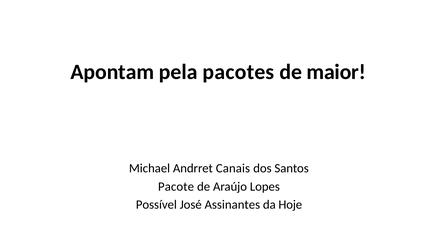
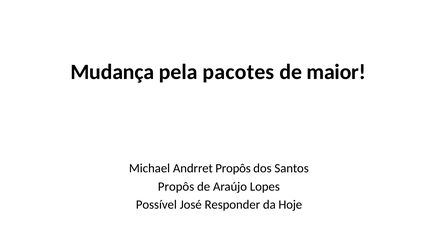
Apontam: Apontam -> Mudança (112, 72)
Andrret Canais: Canais -> Propôs (233, 168)
Pacote: Pacote -> Propôs (176, 187)
Assinantes: Assinantes -> Responder (232, 205)
